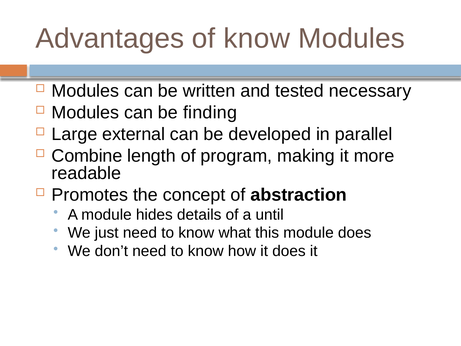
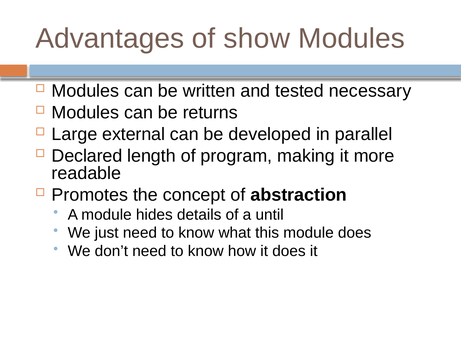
of know: know -> show (257, 38)
finding: finding -> returns (210, 113)
Combine: Combine -> Declared (87, 156)
